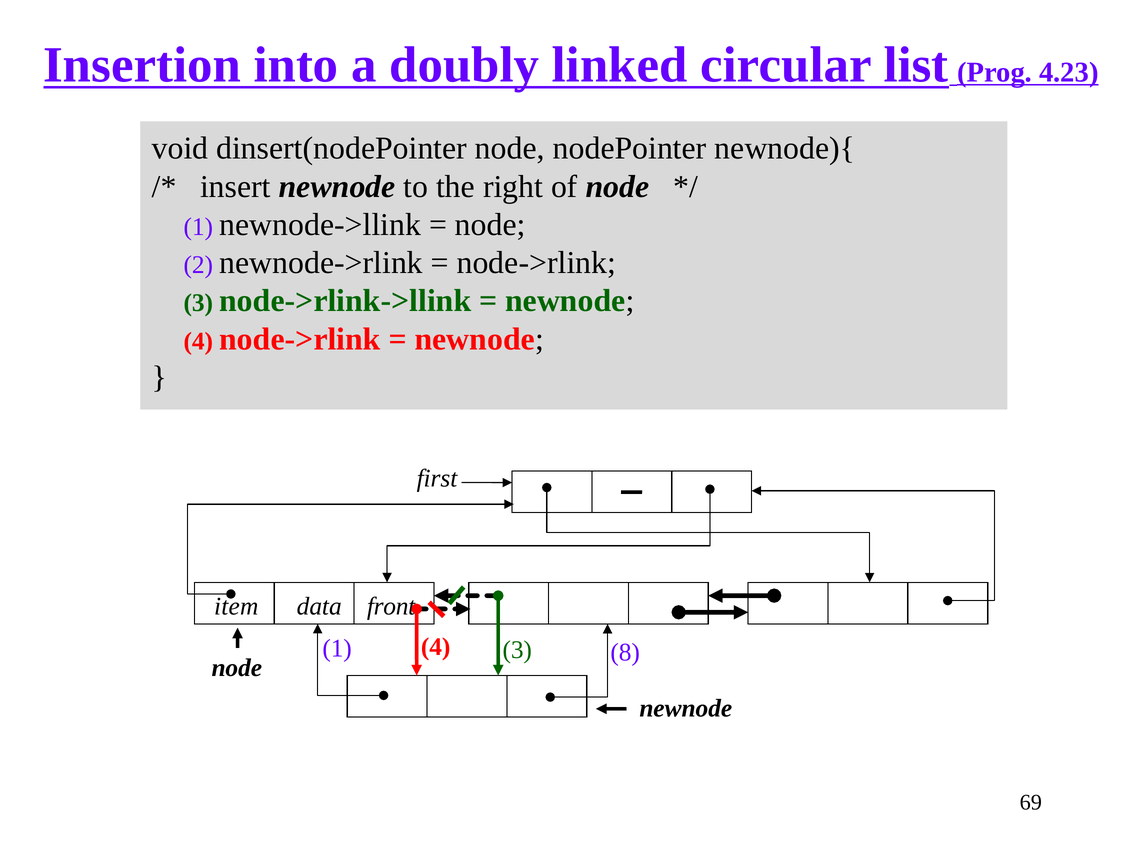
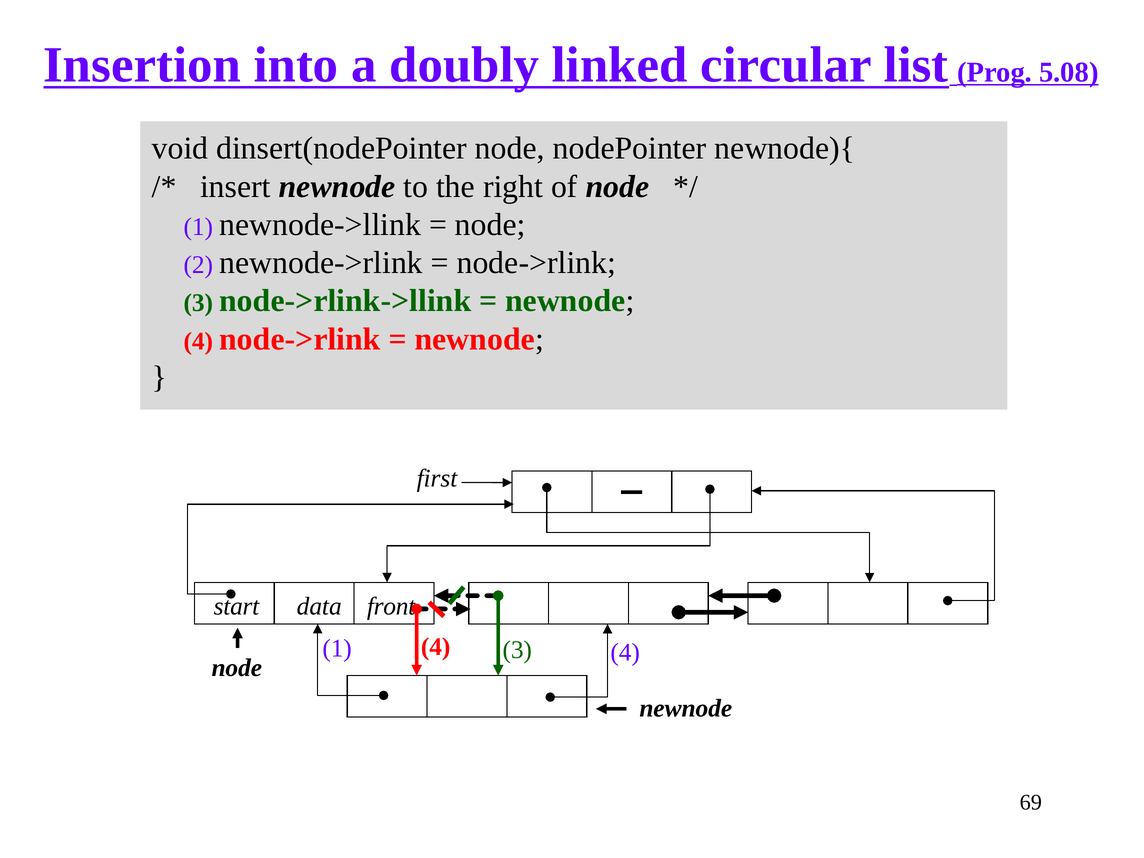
4.23: 4.23 -> 5.08 (1069, 72)
item: item -> start (236, 606)
1 8: 8 -> 4 (625, 652)
